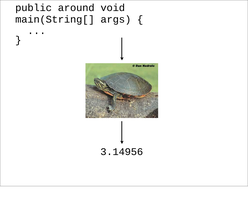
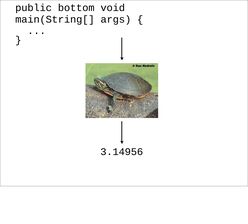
around: around -> bottom (76, 8)
